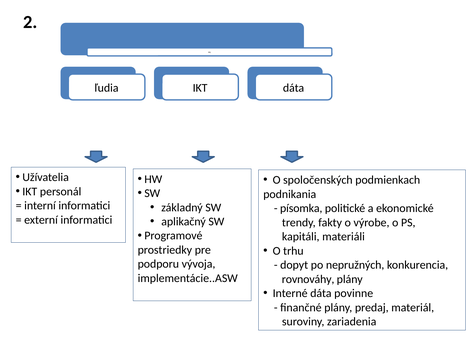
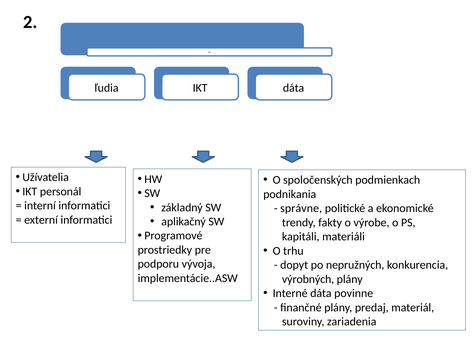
písomka: písomka -> správne (301, 209)
rovnováhy: rovnováhy -> výrobných (308, 280)
